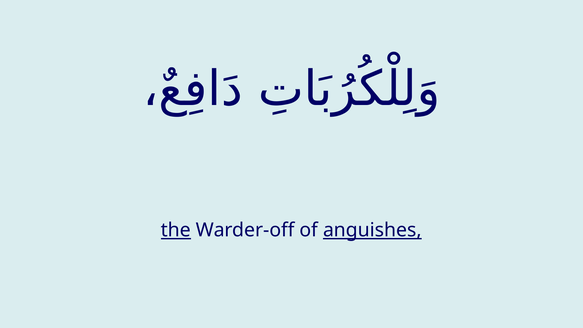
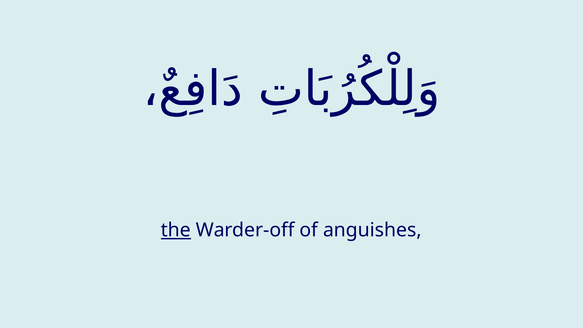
anguishes underline: present -> none (372, 230)
